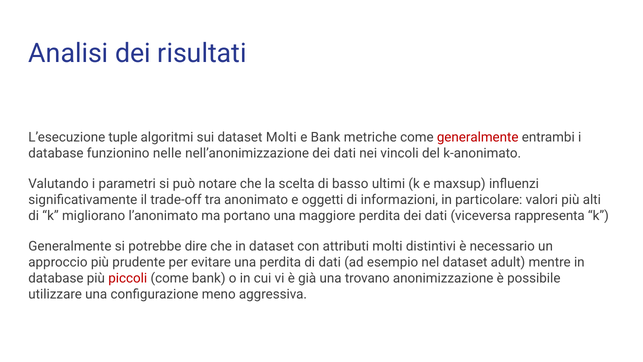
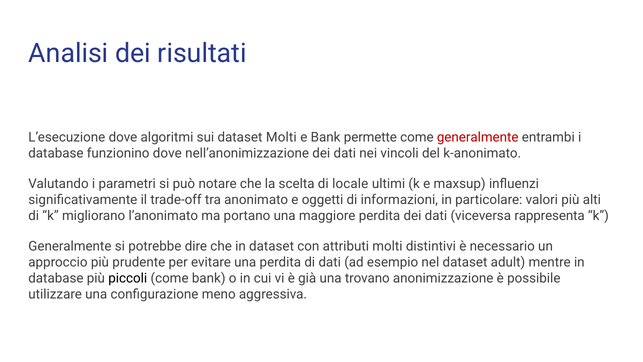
L’esecuzione tuple: tuple -> dove (123, 137)
metriche: metriche -> permette (370, 137)
funzionino nelle: nelle -> dove (167, 153)
basso: basso -> locale (350, 184)
piccoli colour: red -> black (128, 278)
